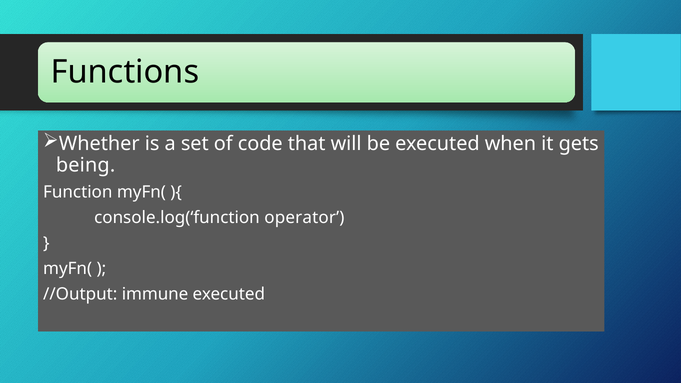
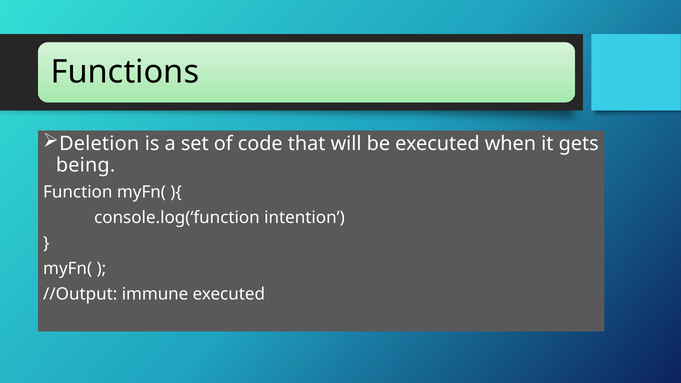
Whether: Whether -> Deletion (99, 144)
operator: operator -> intention (304, 218)
